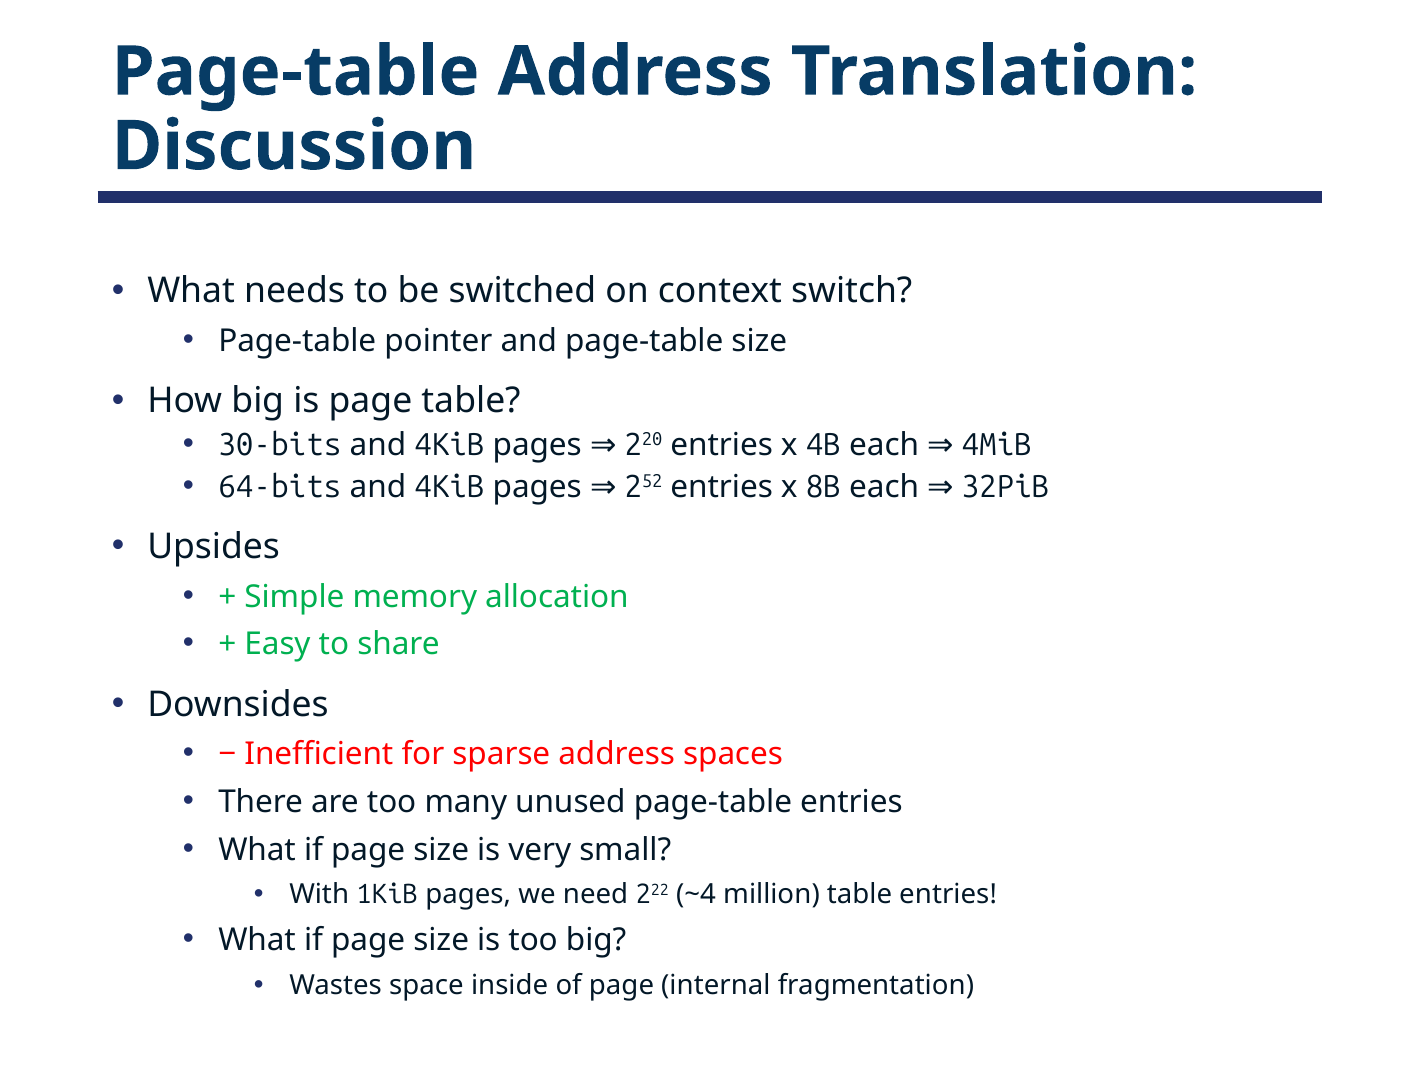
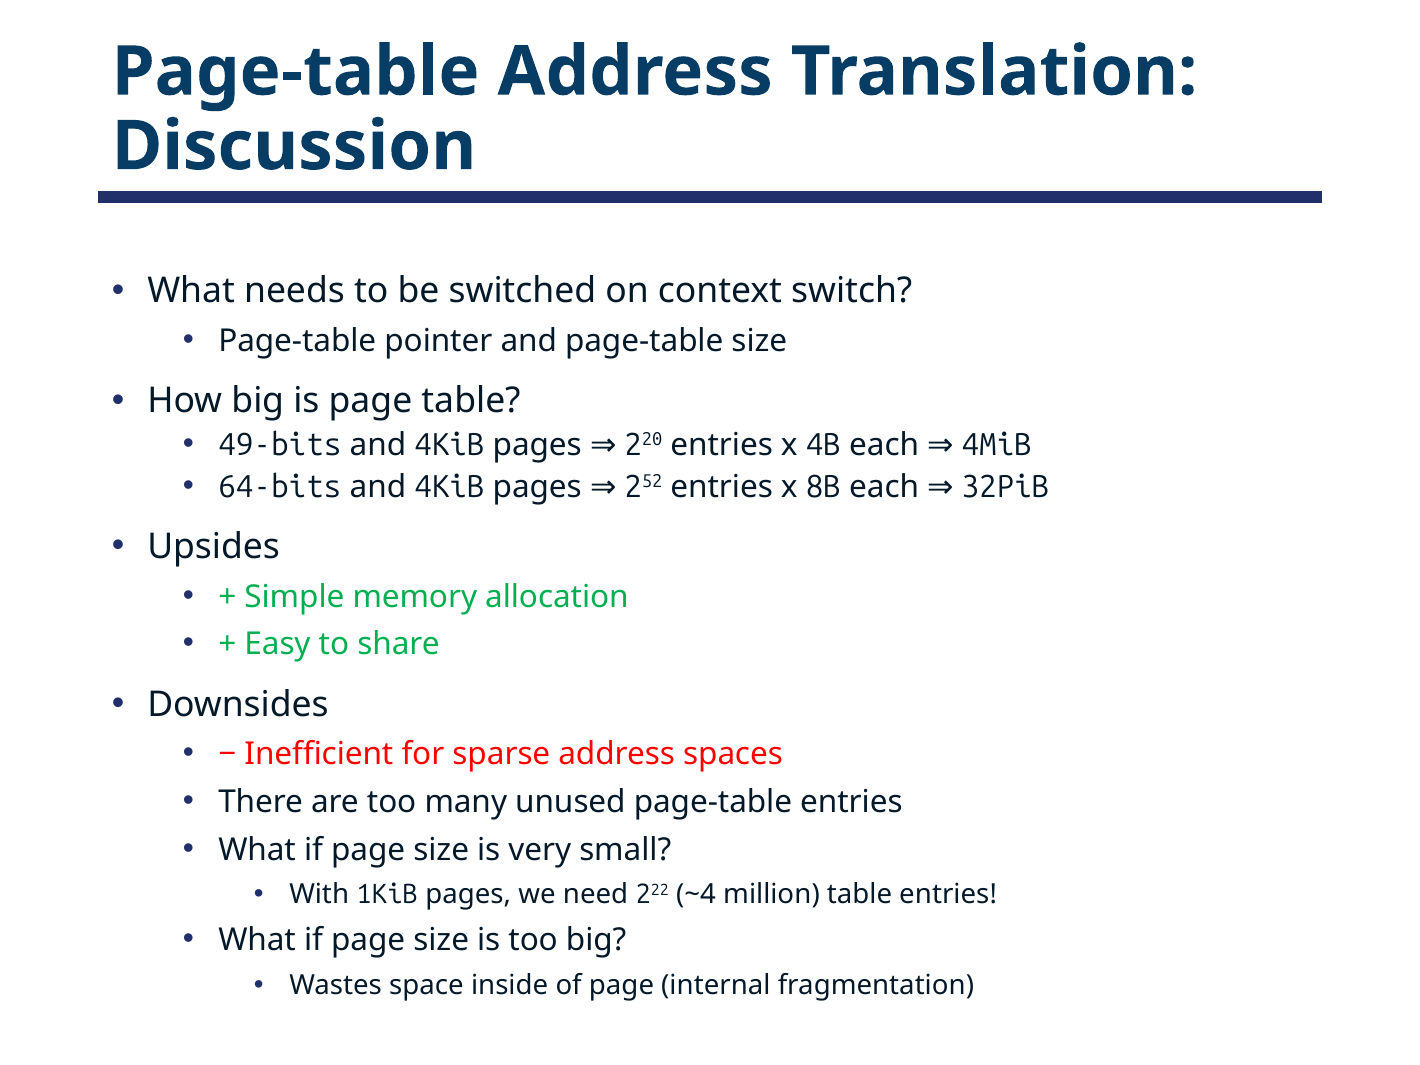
30-bits: 30-bits -> 49-bits (280, 445)
